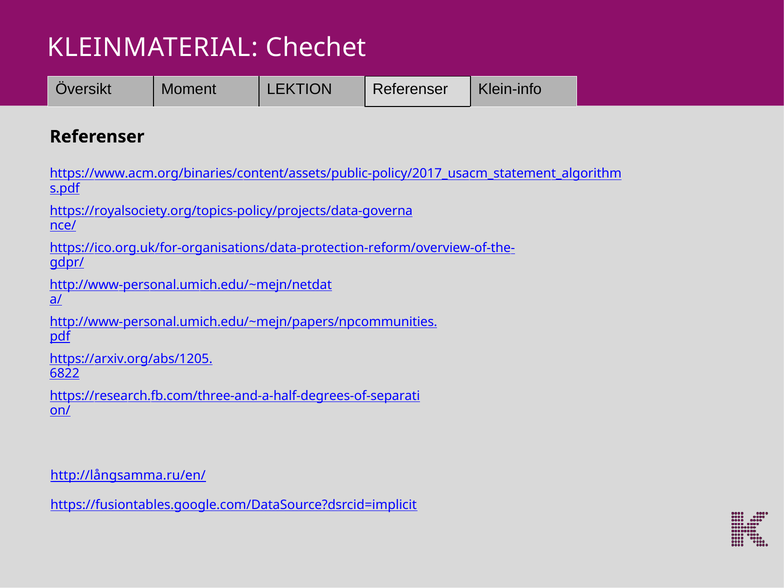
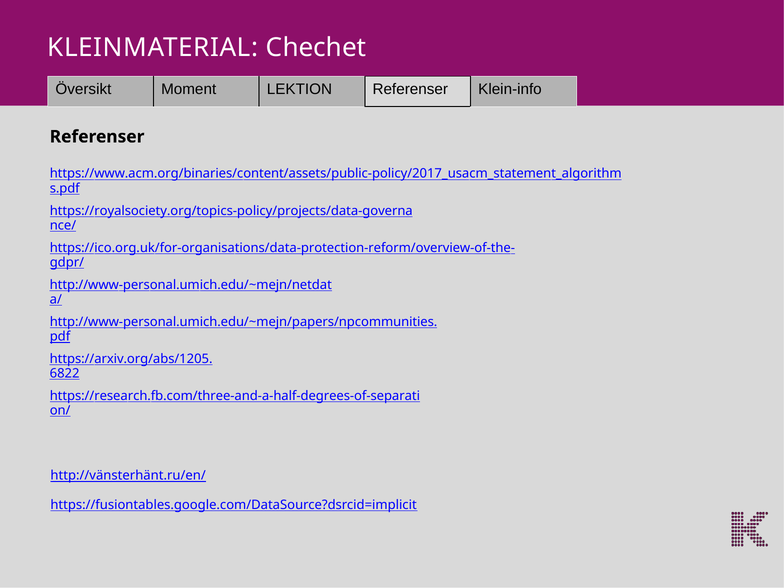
http://långsamma.ru/en/: http://långsamma.ru/en/ -> http://vänsterhänt.ru/en/ (128, 476)
